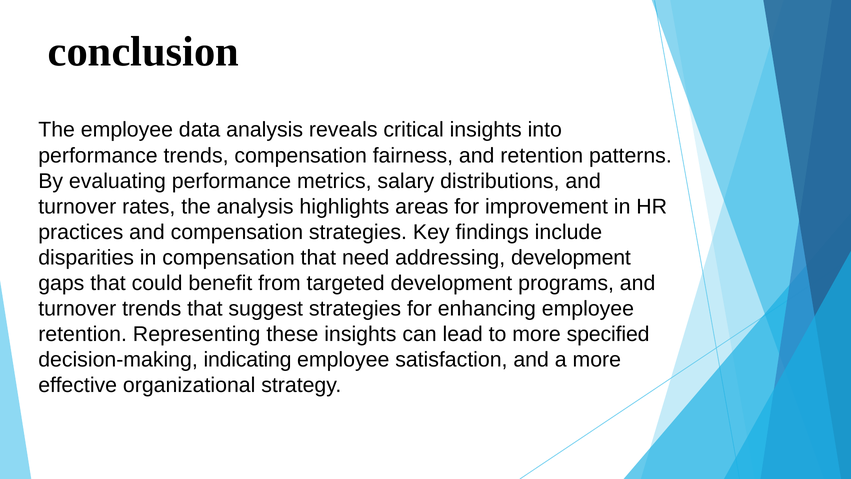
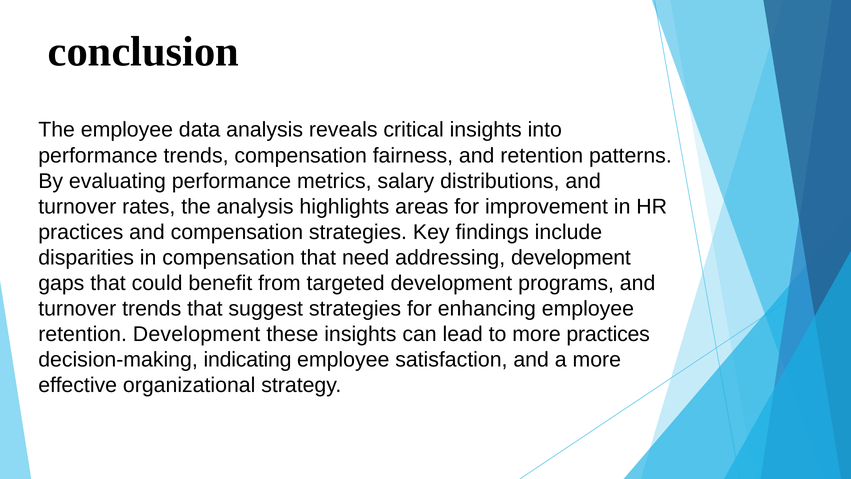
retention Representing: Representing -> Development (197, 334)
more specified: specified -> practices (608, 334)
